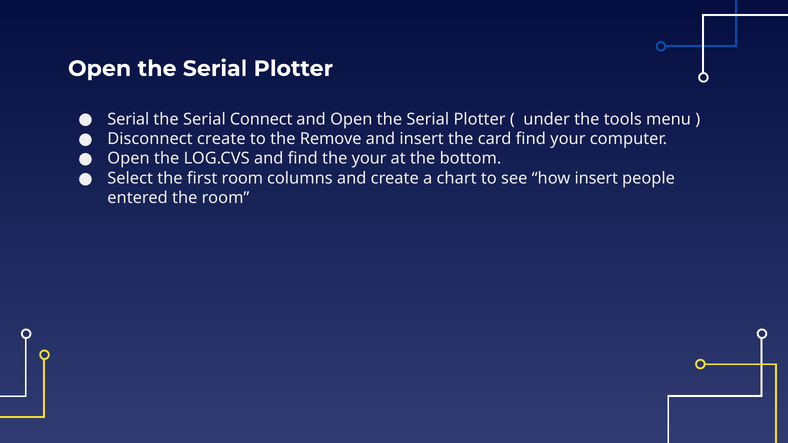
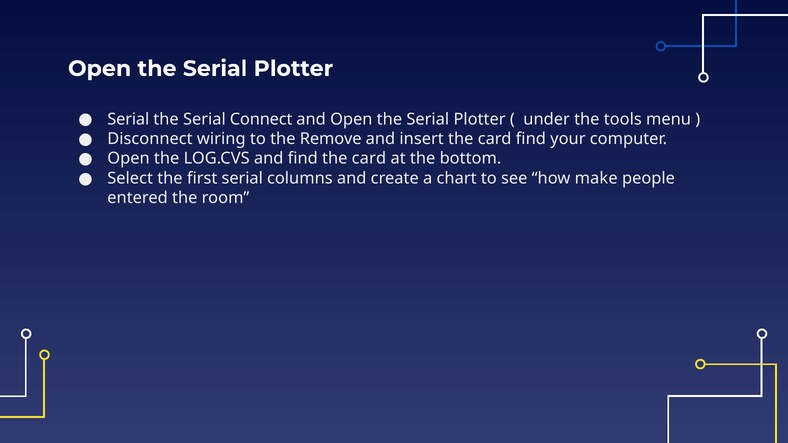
Disconnect create: create -> wiring (221, 139)
find the your: your -> card (369, 159)
first room: room -> serial (242, 178)
how insert: insert -> make (596, 178)
